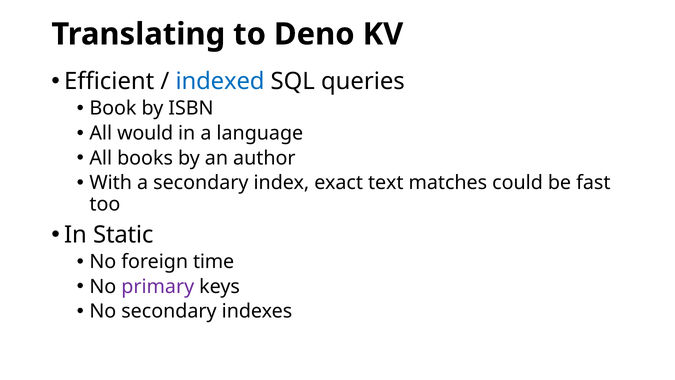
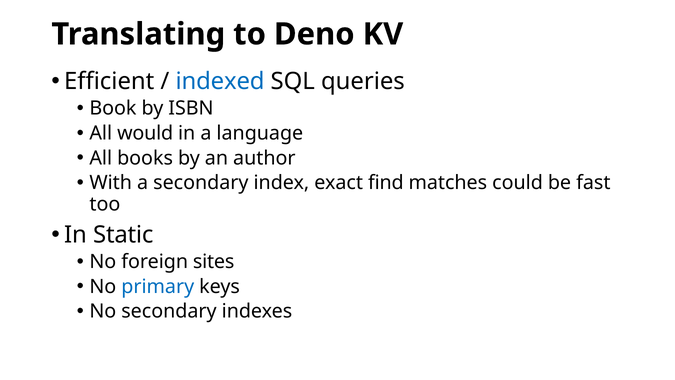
text: text -> find (386, 183)
time: time -> sites (214, 262)
primary colour: purple -> blue (158, 286)
